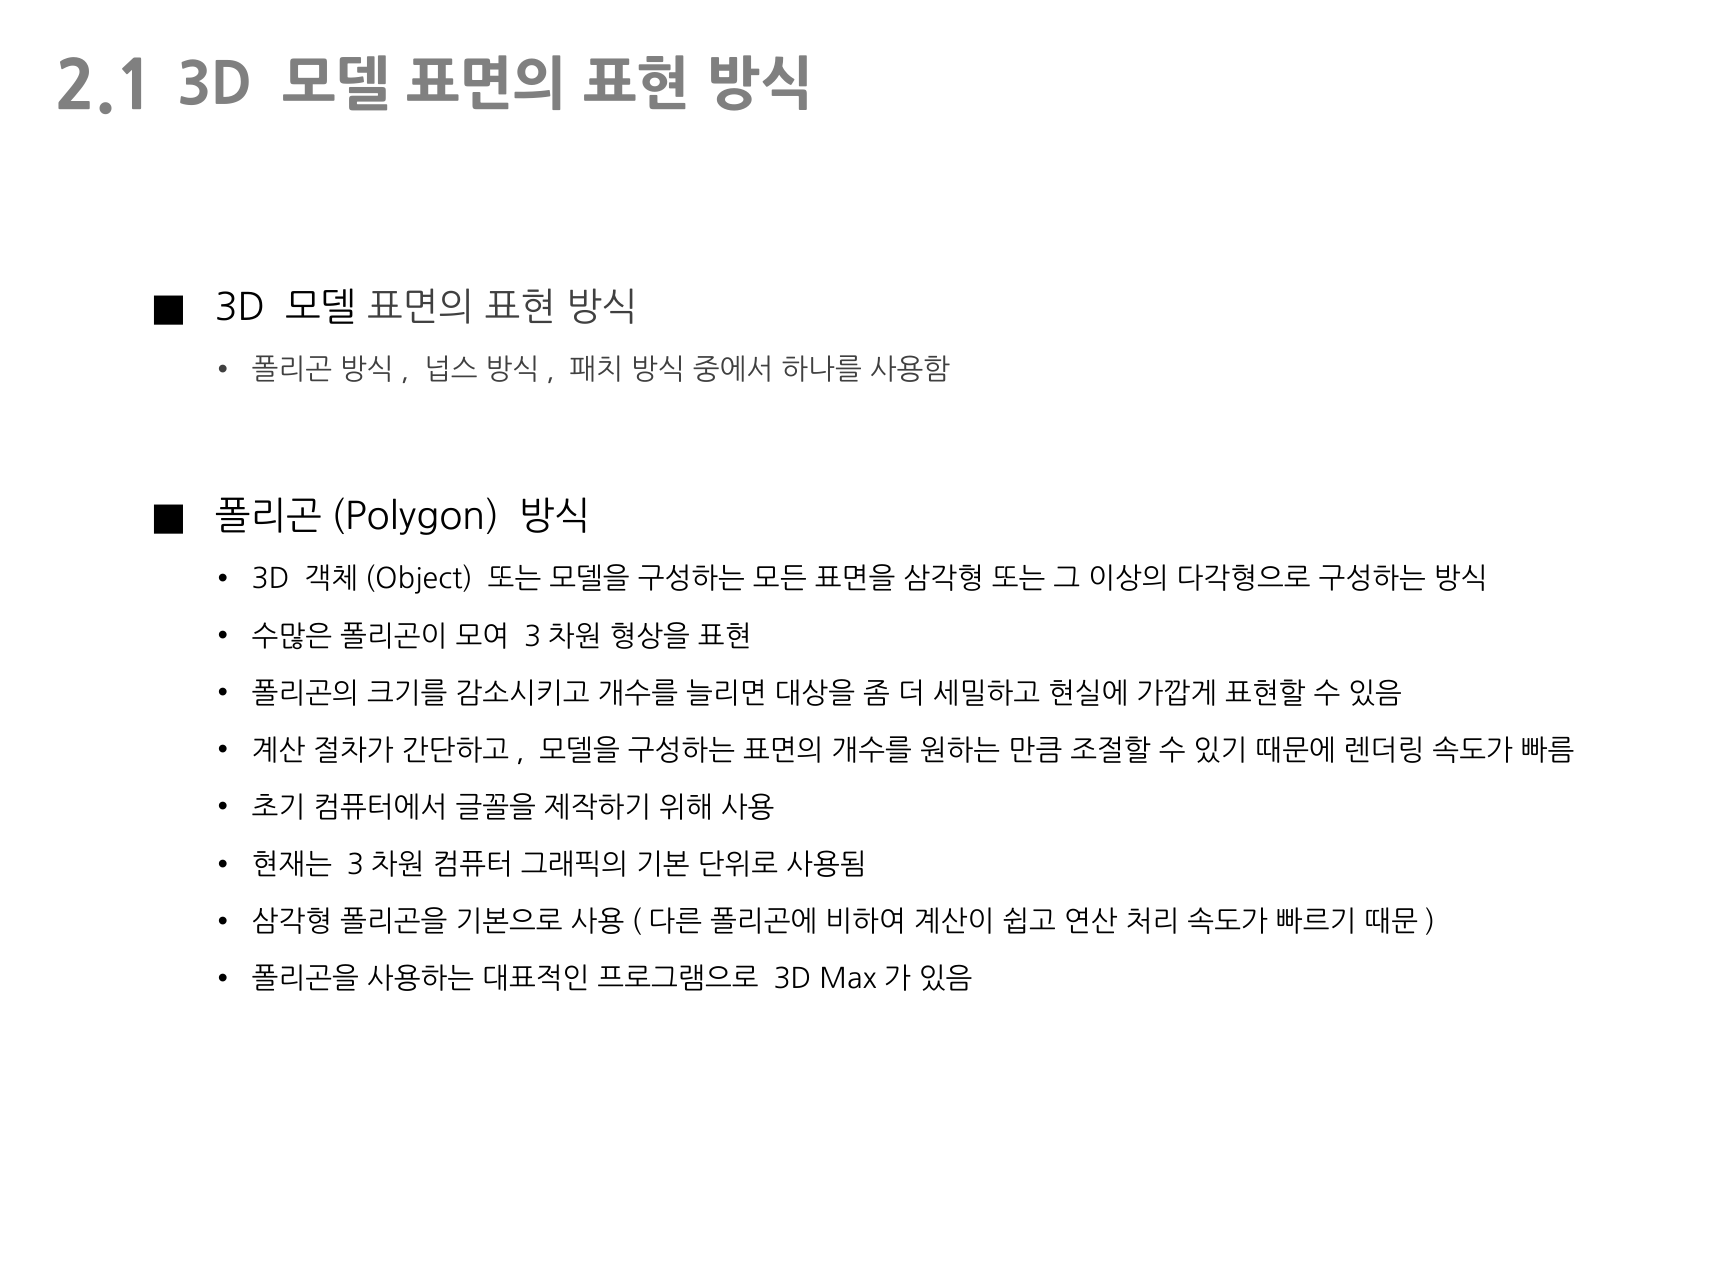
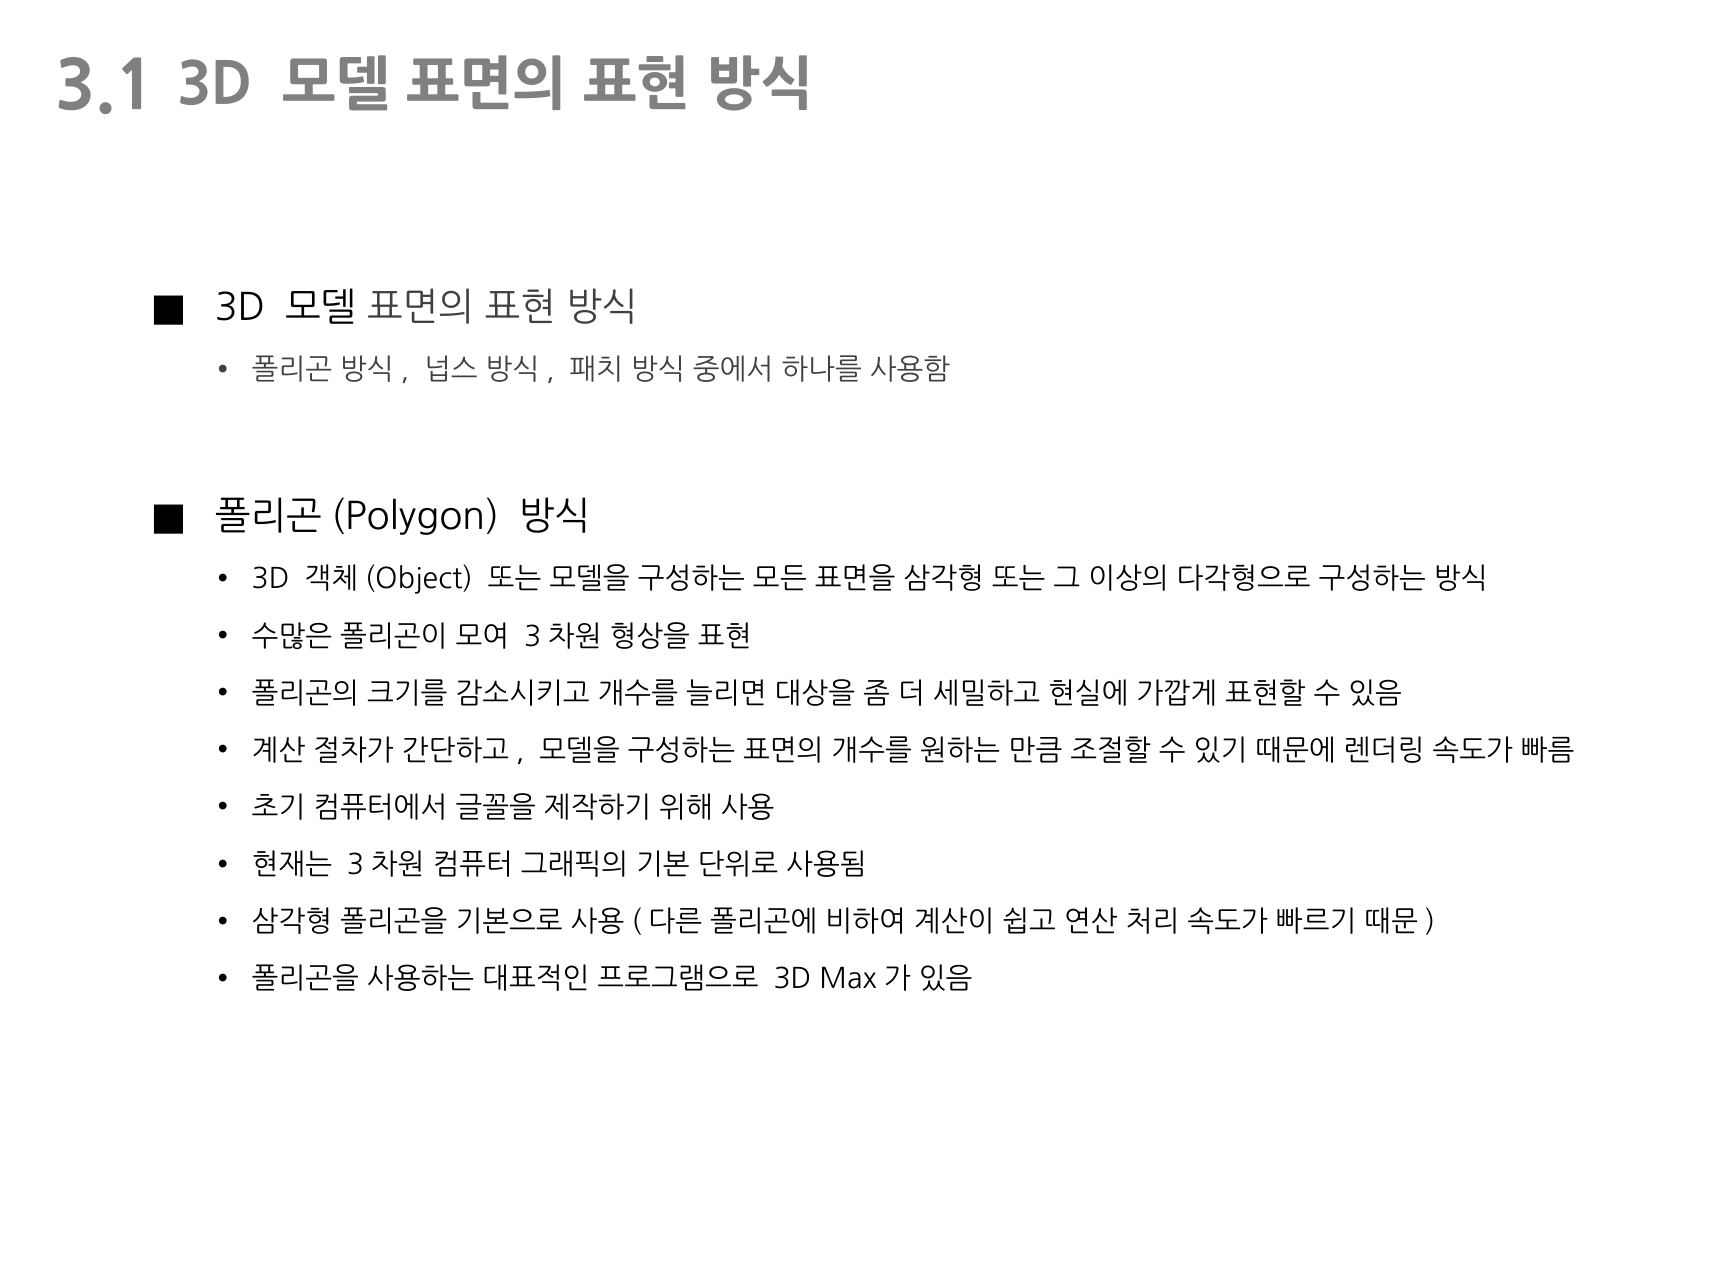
2.1: 2.1 -> 3.1 (106, 87)
